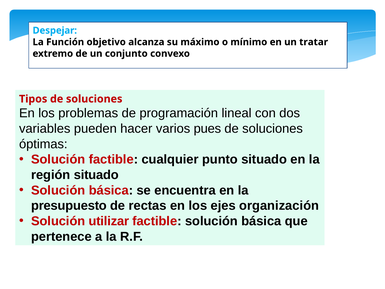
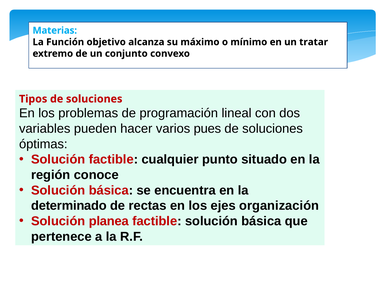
Despejar: Despejar -> Materias (55, 30)
región situado: situado -> conoce (96, 175)
presupuesto: presupuesto -> determinado (69, 206)
utilizar: utilizar -> planea (109, 221)
